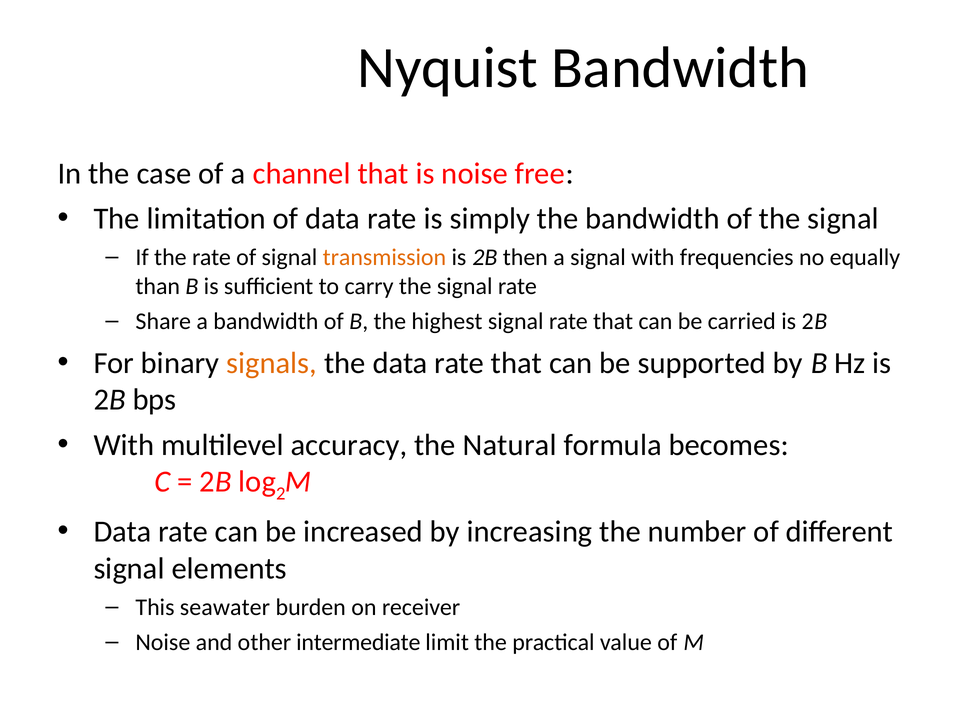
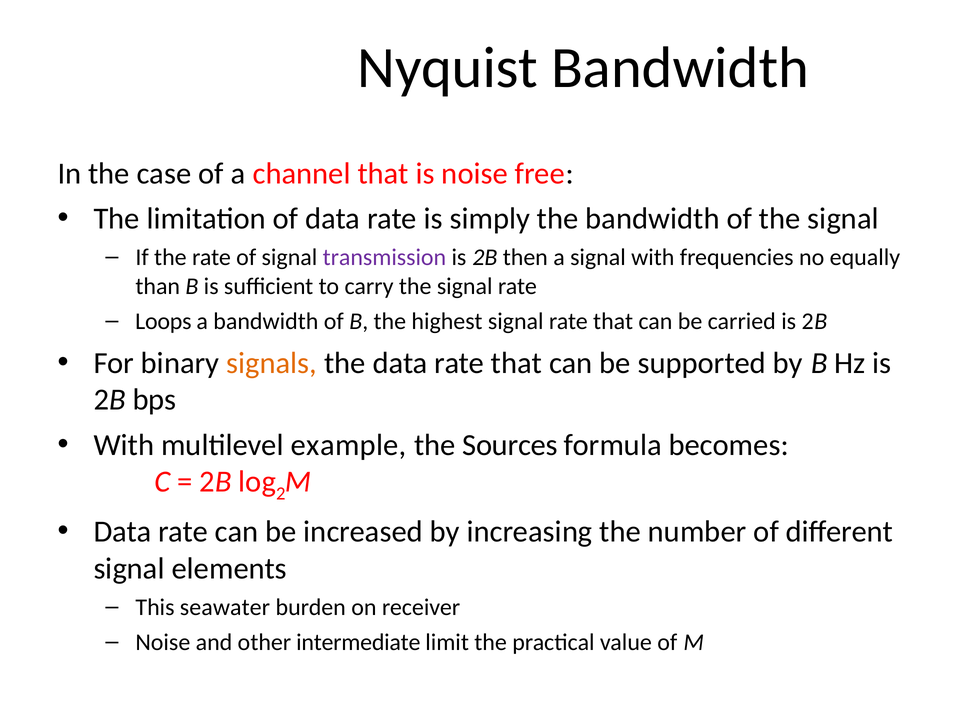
transmission colour: orange -> purple (384, 257)
Share: Share -> Loops (163, 321)
accuracy: accuracy -> example (349, 445)
Natural: Natural -> Sources (510, 445)
